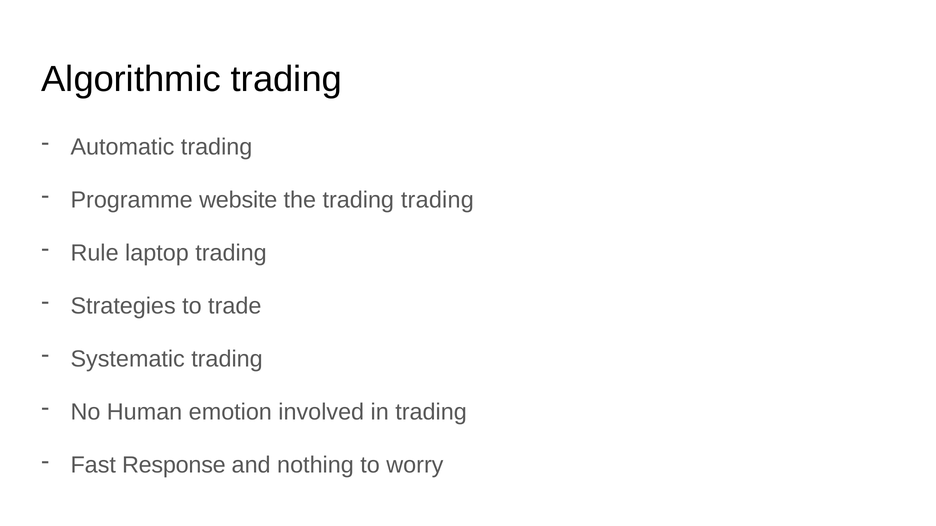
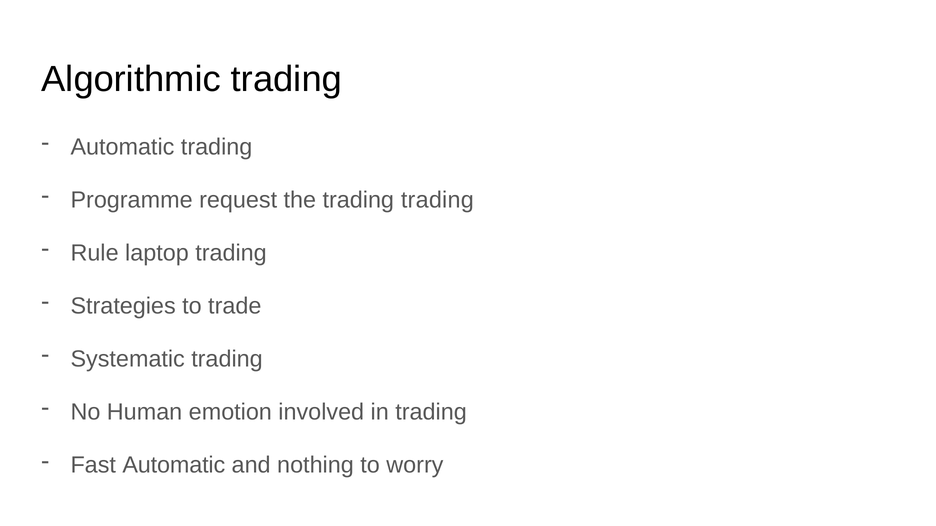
website: website -> request (238, 200)
Fast Response: Response -> Automatic (174, 466)
